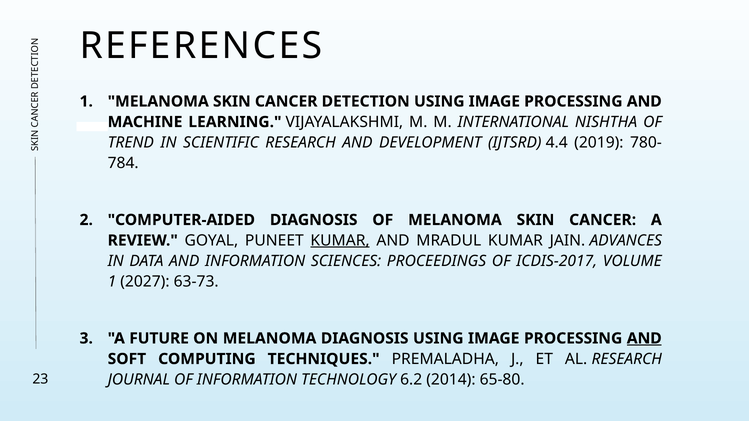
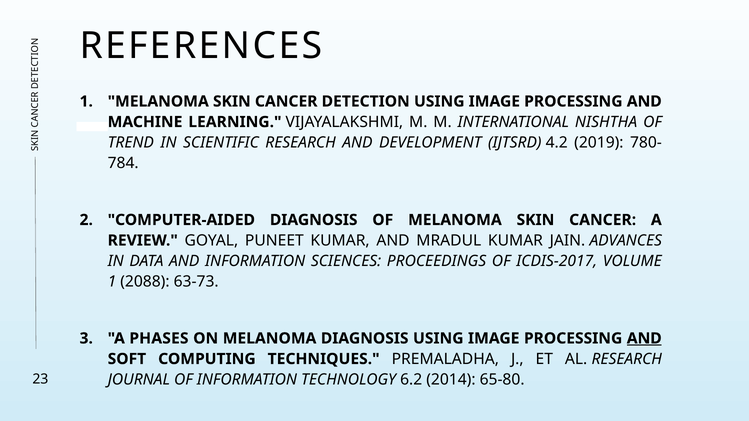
4.4: 4.4 -> 4.2 (557, 143)
KUMAR underline: present -> none (340, 241)
2027: 2027 -> 2088 (145, 282)
FUTURE: FUTURE -> PHASES (159, 339)
